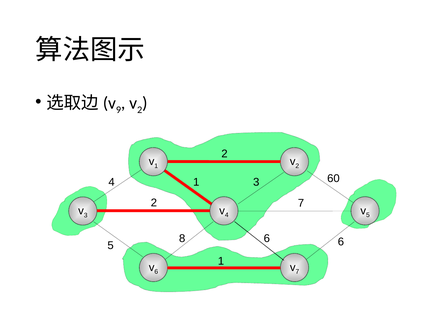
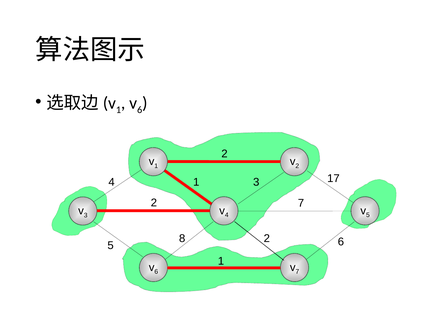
9: 9 -> 1 (118, 110)
2: 2 -> 6 (140, 110)
60: 60 -> 17 (333, 178)
8 6: 6 -> 2 (267, 238)
